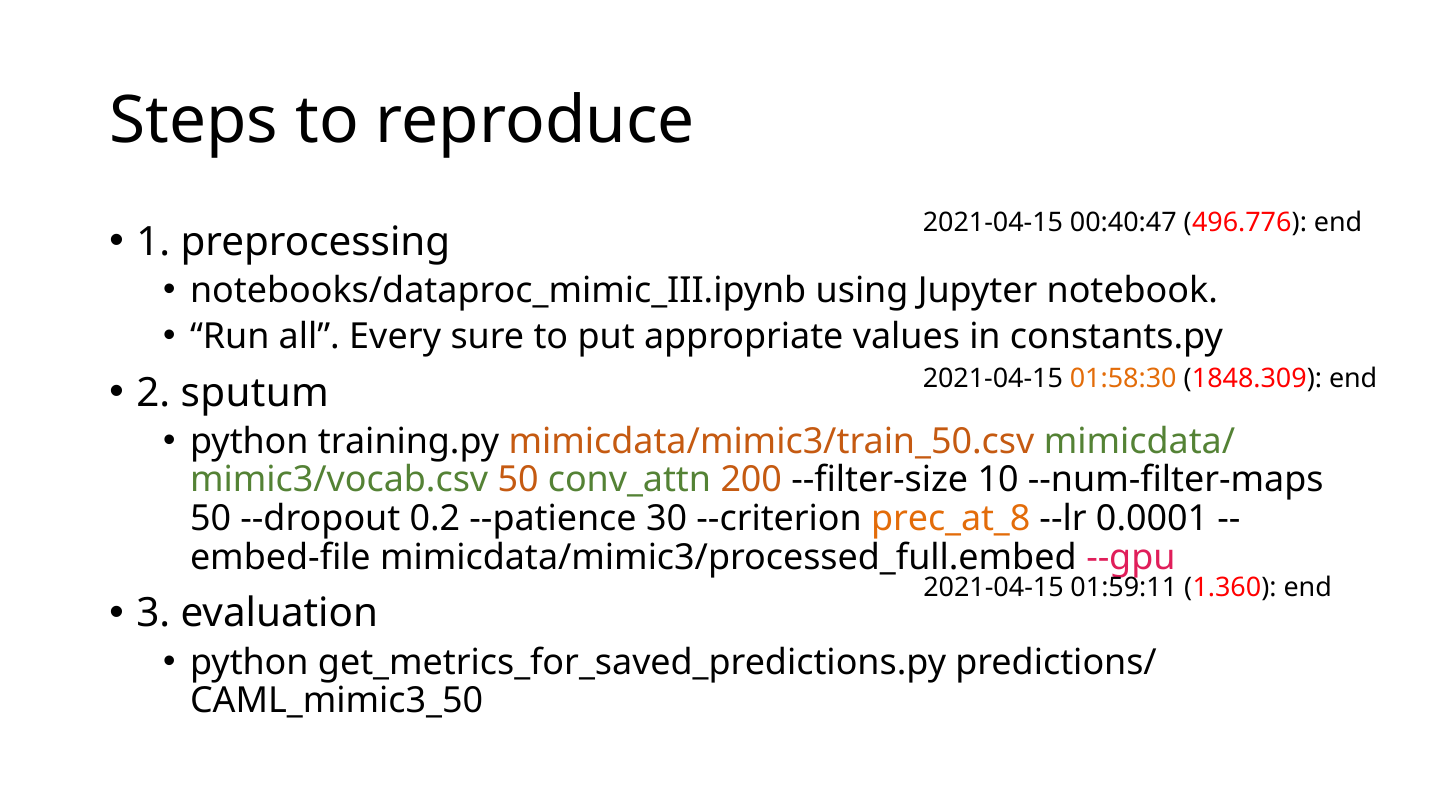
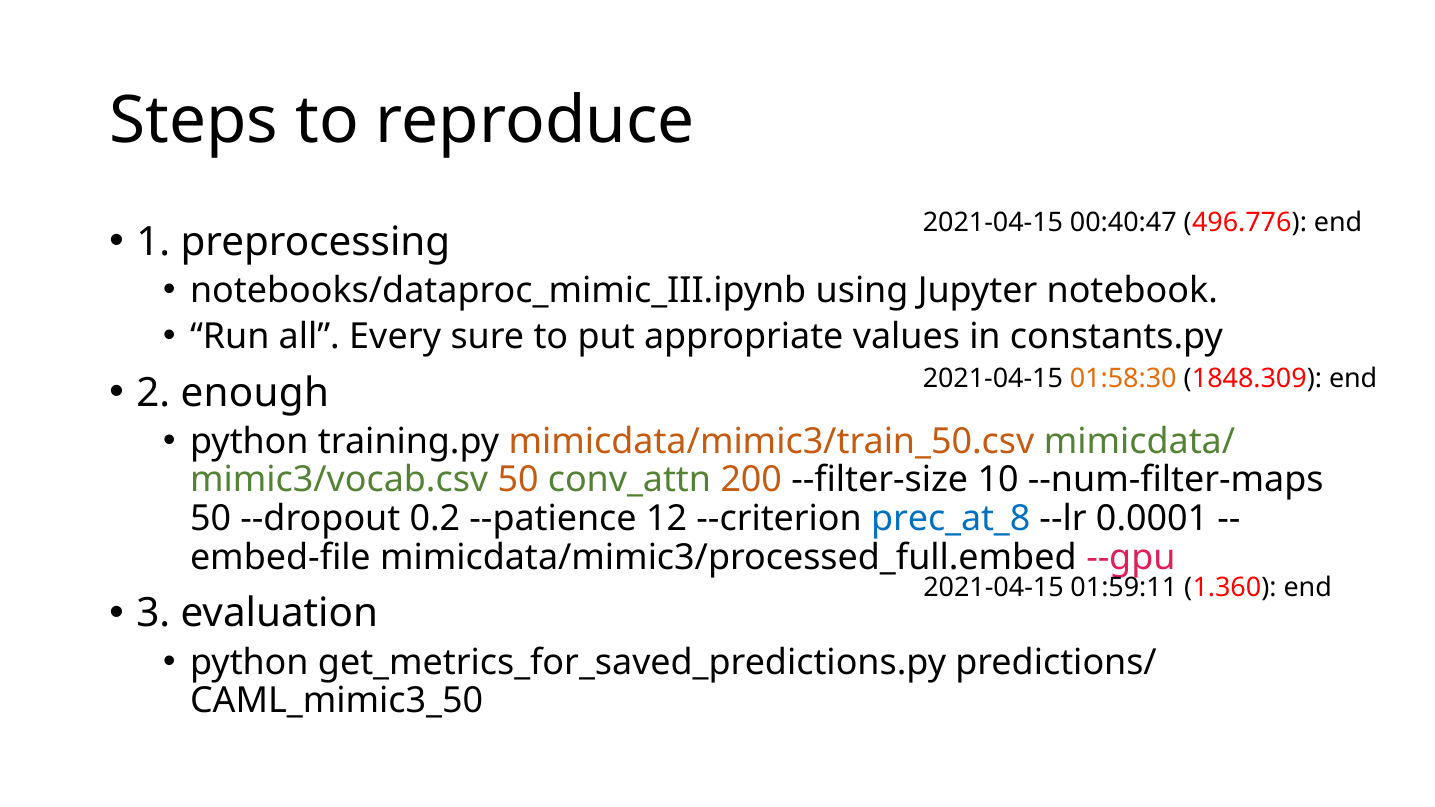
sputum: sputum -> enough (255, 393)
30: 30 -> 12 (667, 519)
prec_at_8 colour: orange -> blue (951, 519)
